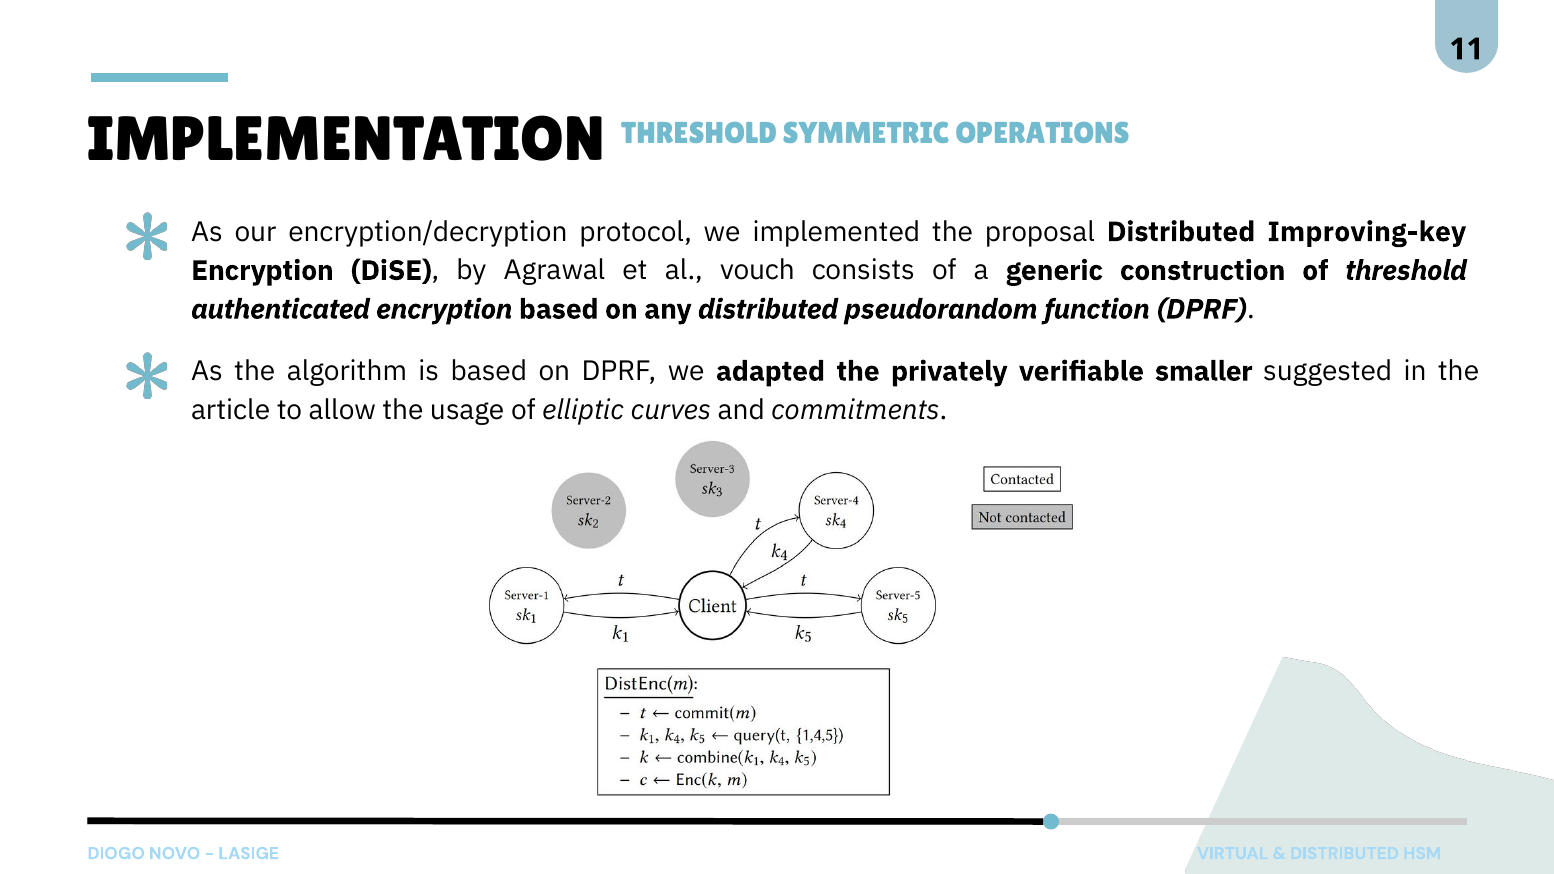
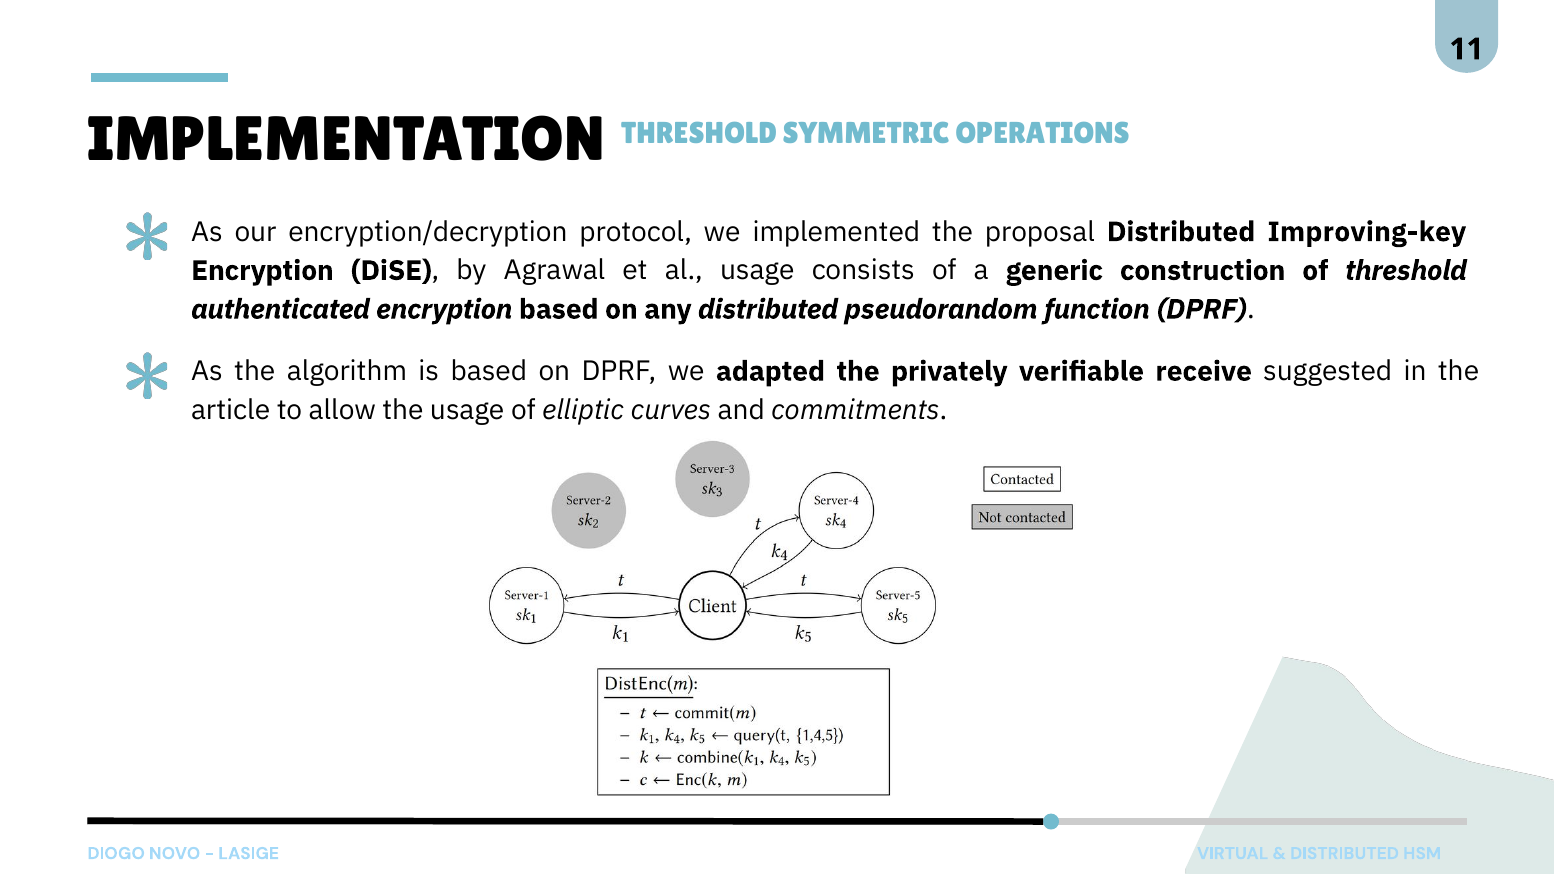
al vouch: vouch -> usage (757, 271)
smaller: smaller -> receive (1204, 371)
